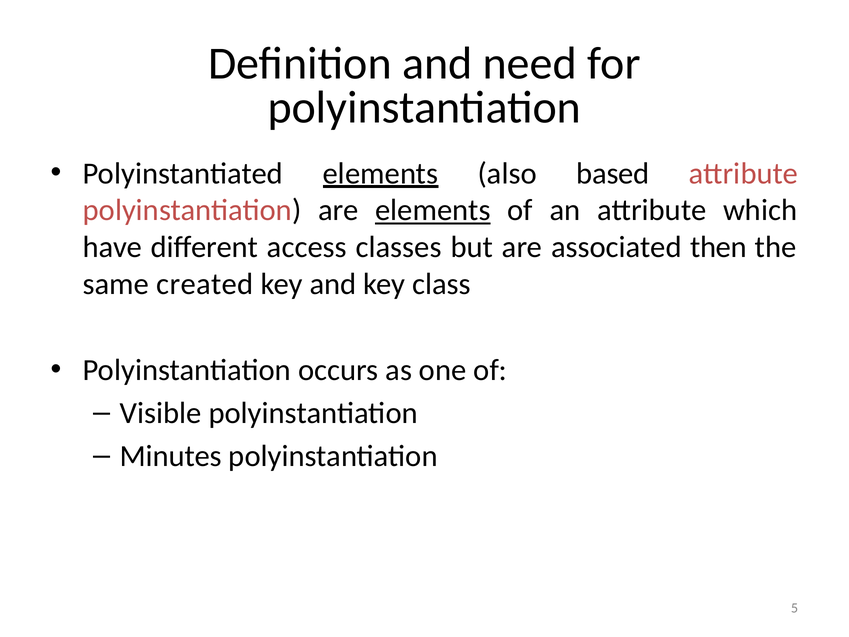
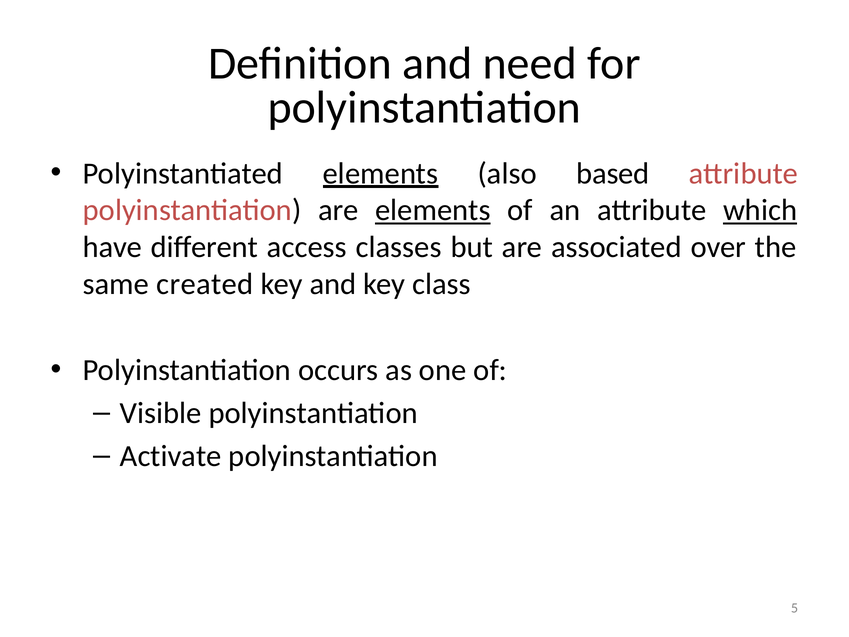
which underline: none -> present (760, 210)
then: then -> over (718, 247)
Minutes: Minutes -> Activate (171, 456)
